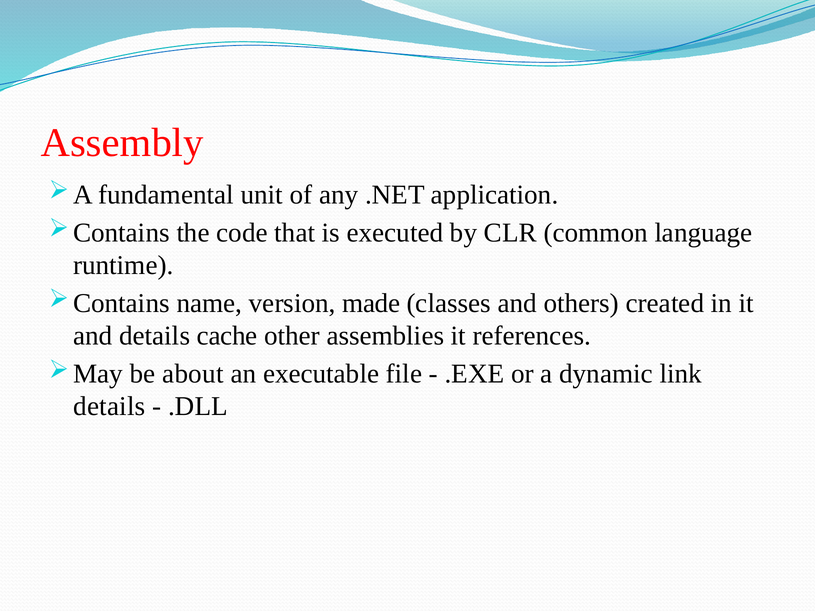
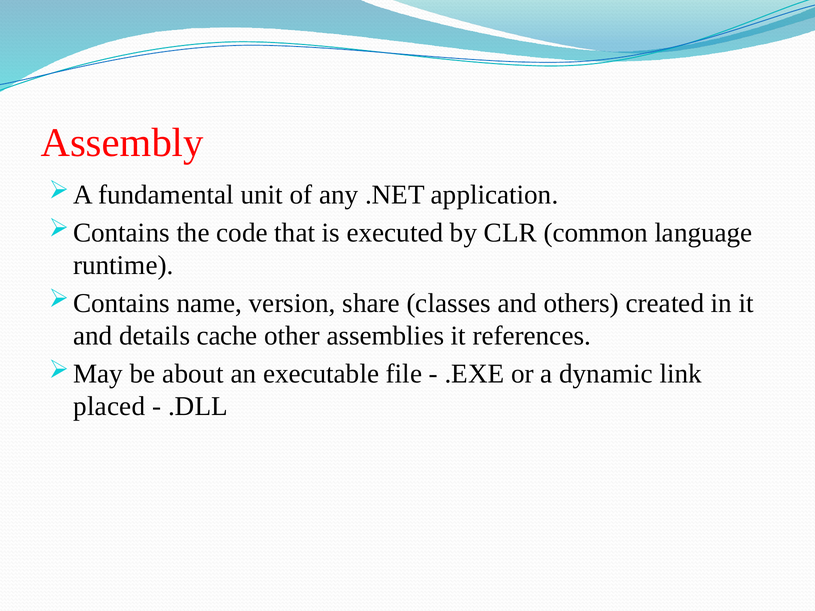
made: made -> share (371, 303)
details: details -> placed (109, 407)
